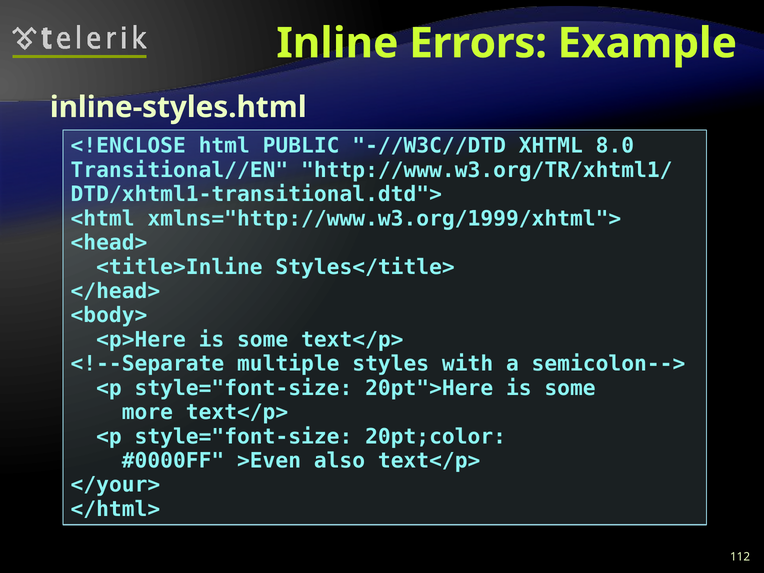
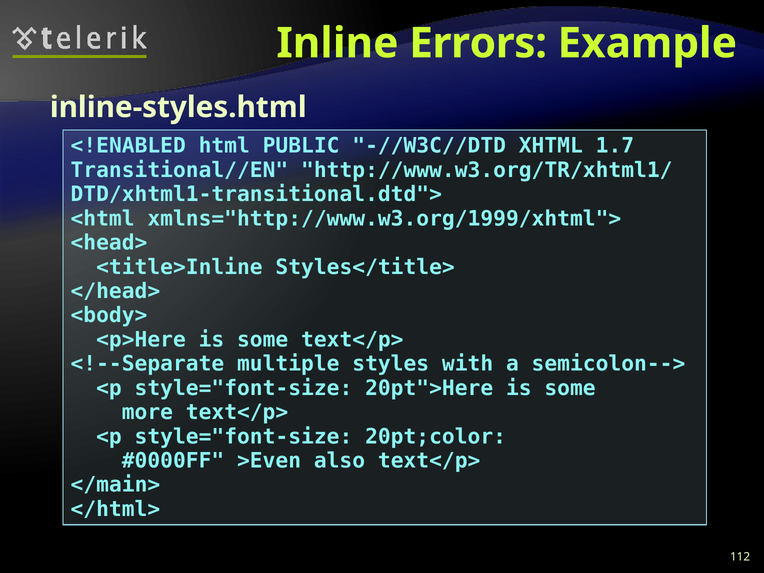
<!ENCLOSE: <!ENCLOSE -> <!ENABLED (128, 146)
8.0: 8.0 -> 1.7 (615, 146)
</your>: </your> -> </main> (115, 485)
